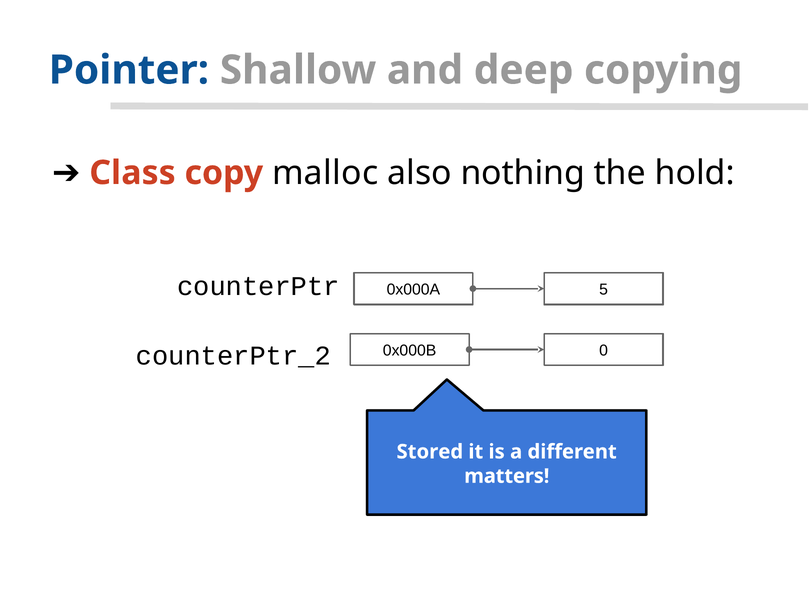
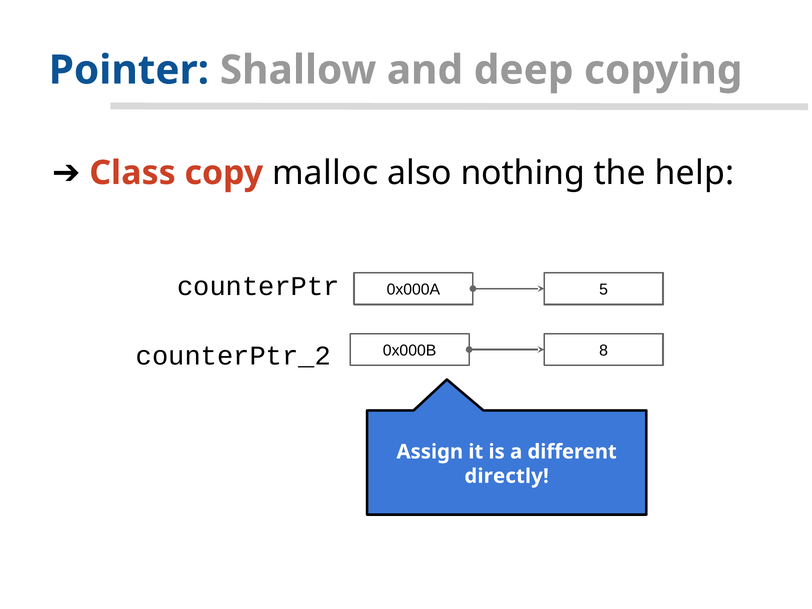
hold: hold -> help (695, 173)
0: 0 -> 8 (604, 351)
Stored: Stored -> Assign (430, 452)
matters: matters -> directly (507, 476)
